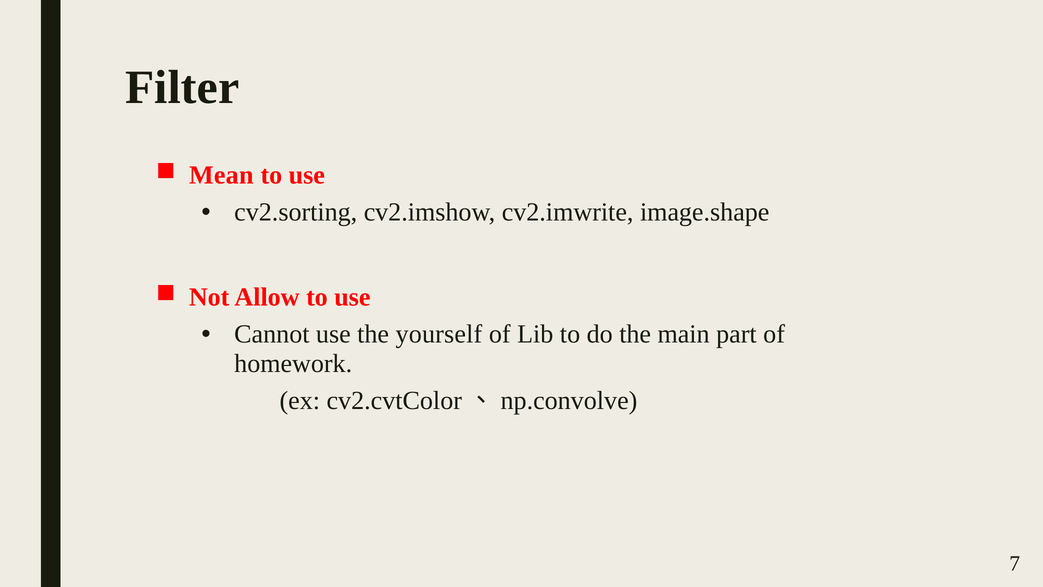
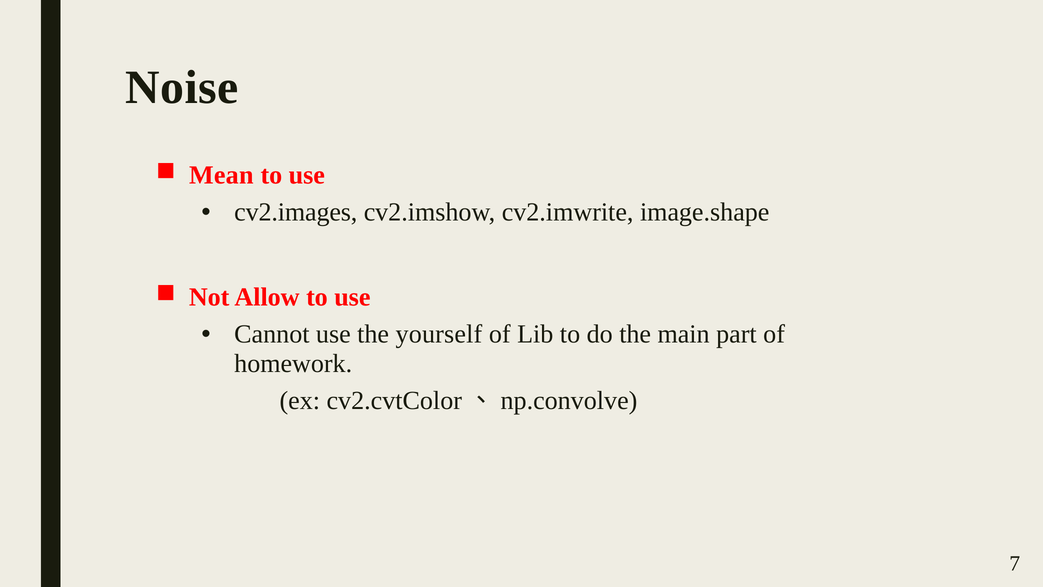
Filter: Filter -> Noise (182, 88)
cv2.sorting: cv2.sorting -> cv2.images (296, 212)
